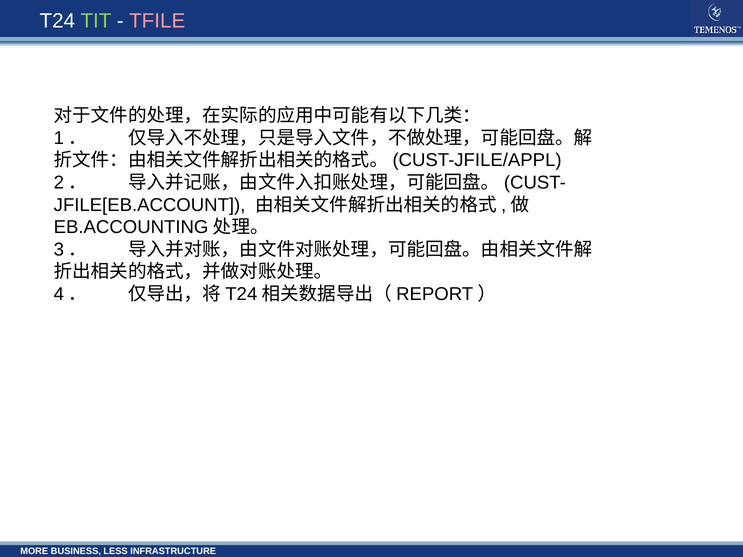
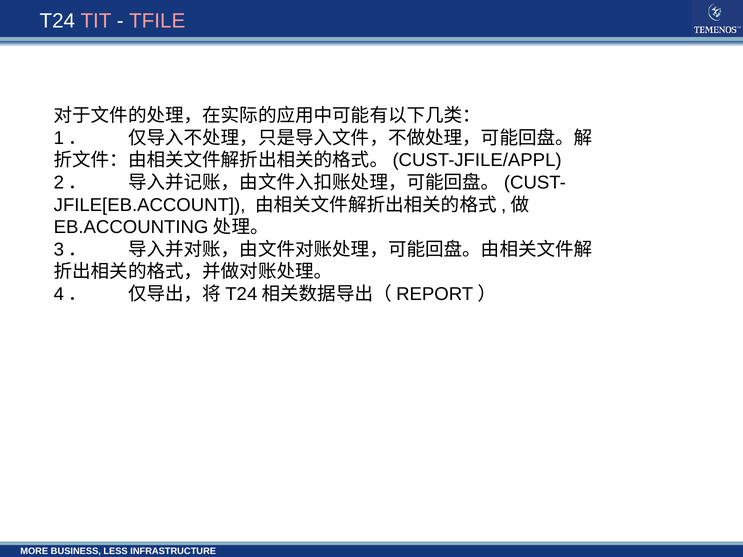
TIT colour: light green -> pink (96, 21)
